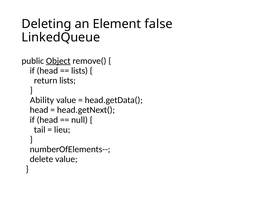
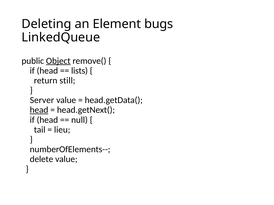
false: false -> bugs (159, 24)
return lists: lists -> still (67, 81)
Ability: Ability -> Server (42, 100)
head underline: none -> present (39, 110)
